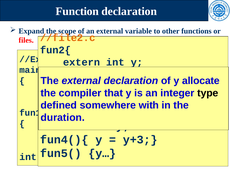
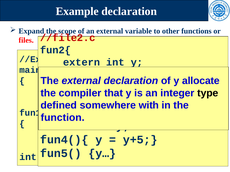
Function: Function -> Example (77, 11)
//file2.c colour: orange -> red (68, 38)
duration: duration -> function (63, 118)
y+3: y+3 -> y+5 (140, 140)
